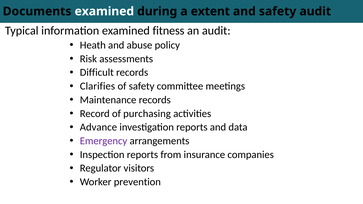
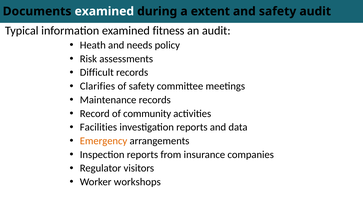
abuse: abuse -> needs (140, 45)
purchasing: purchasing -> community (147, 114)
Advance: Advance -> Facilities (98, 127)
Emergency colour: purple -> orange (104, 141)
prevention: prevention -> workshops (137, 182)
